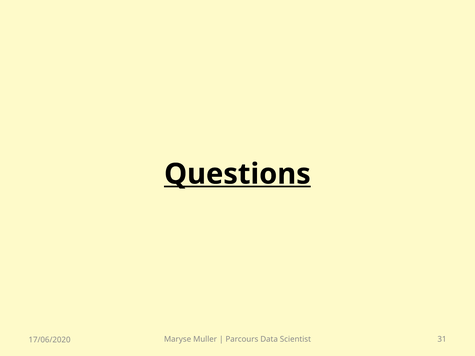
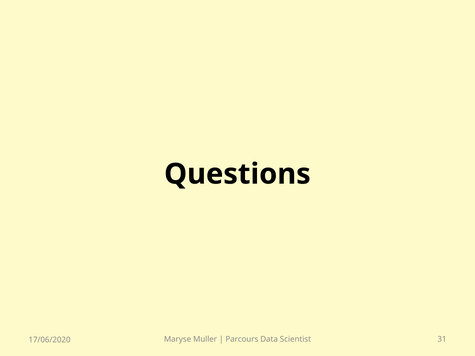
Questions underline: present -> none (237, 174)
